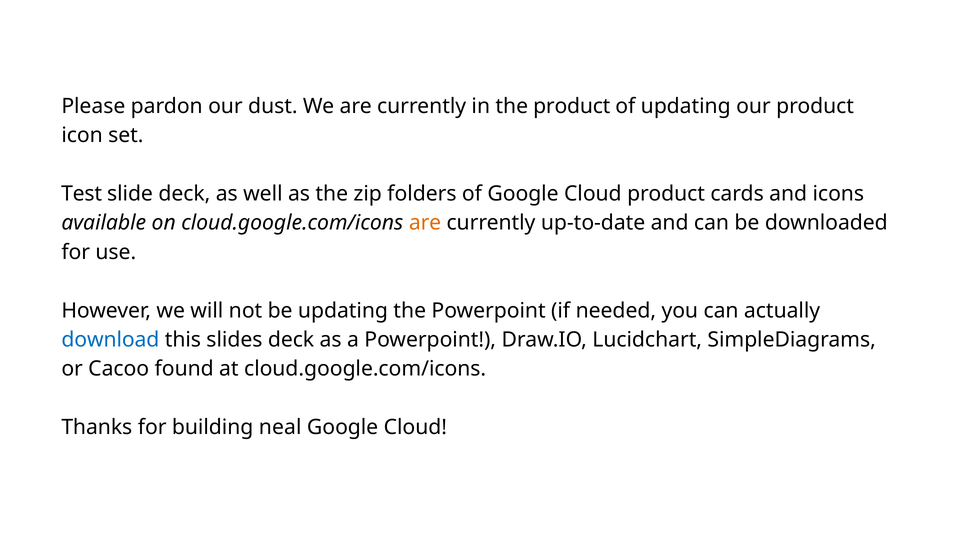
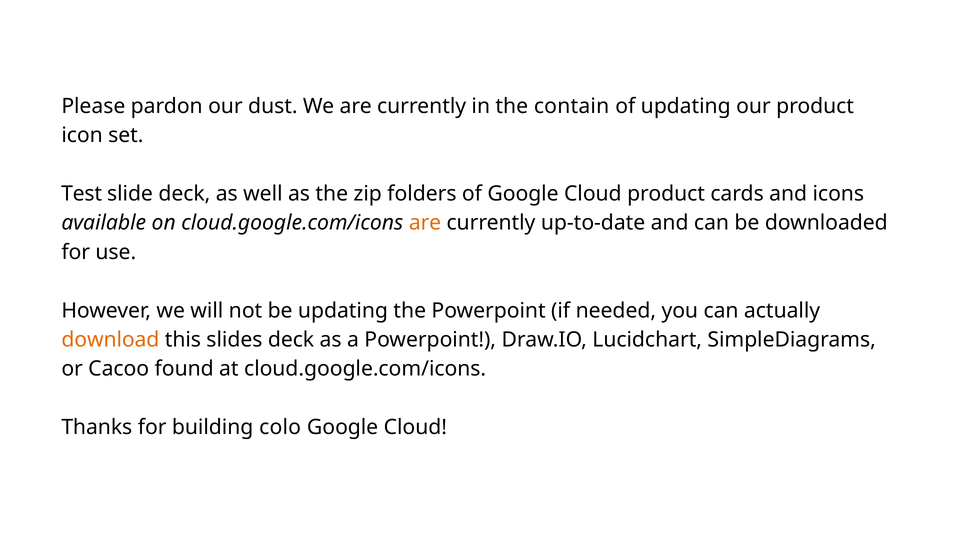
the product: product -> contain (572, 106)
download colour: blue -> orange (110, 340)
neal: neal -> colo (280, 427)
